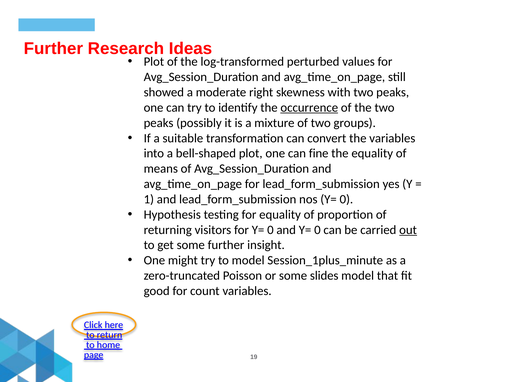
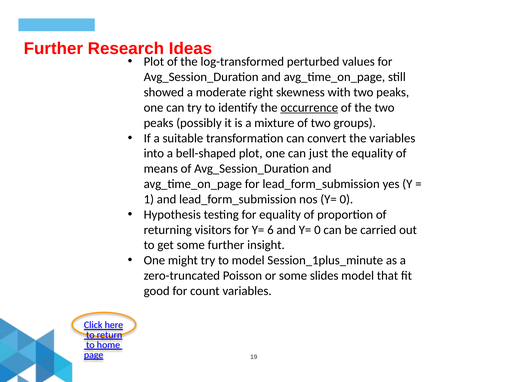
fine: fine -> just (319, 153)
for Y= 0: 0 -> 6 (270, 230)
out underline: present -> none (408, 230)
